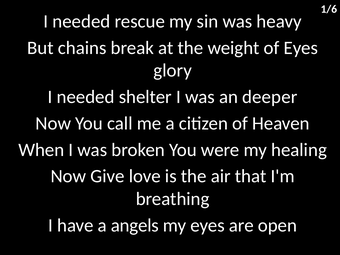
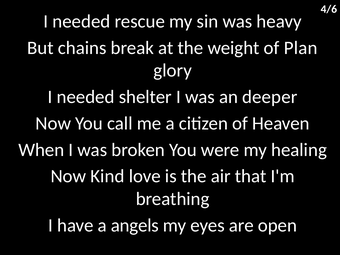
1/6: 1/6 -> 4/6 (329, 9)
of Eyes: Eyes -> Plan (301, 48)
Give: Give -> Kind (107, 176)
